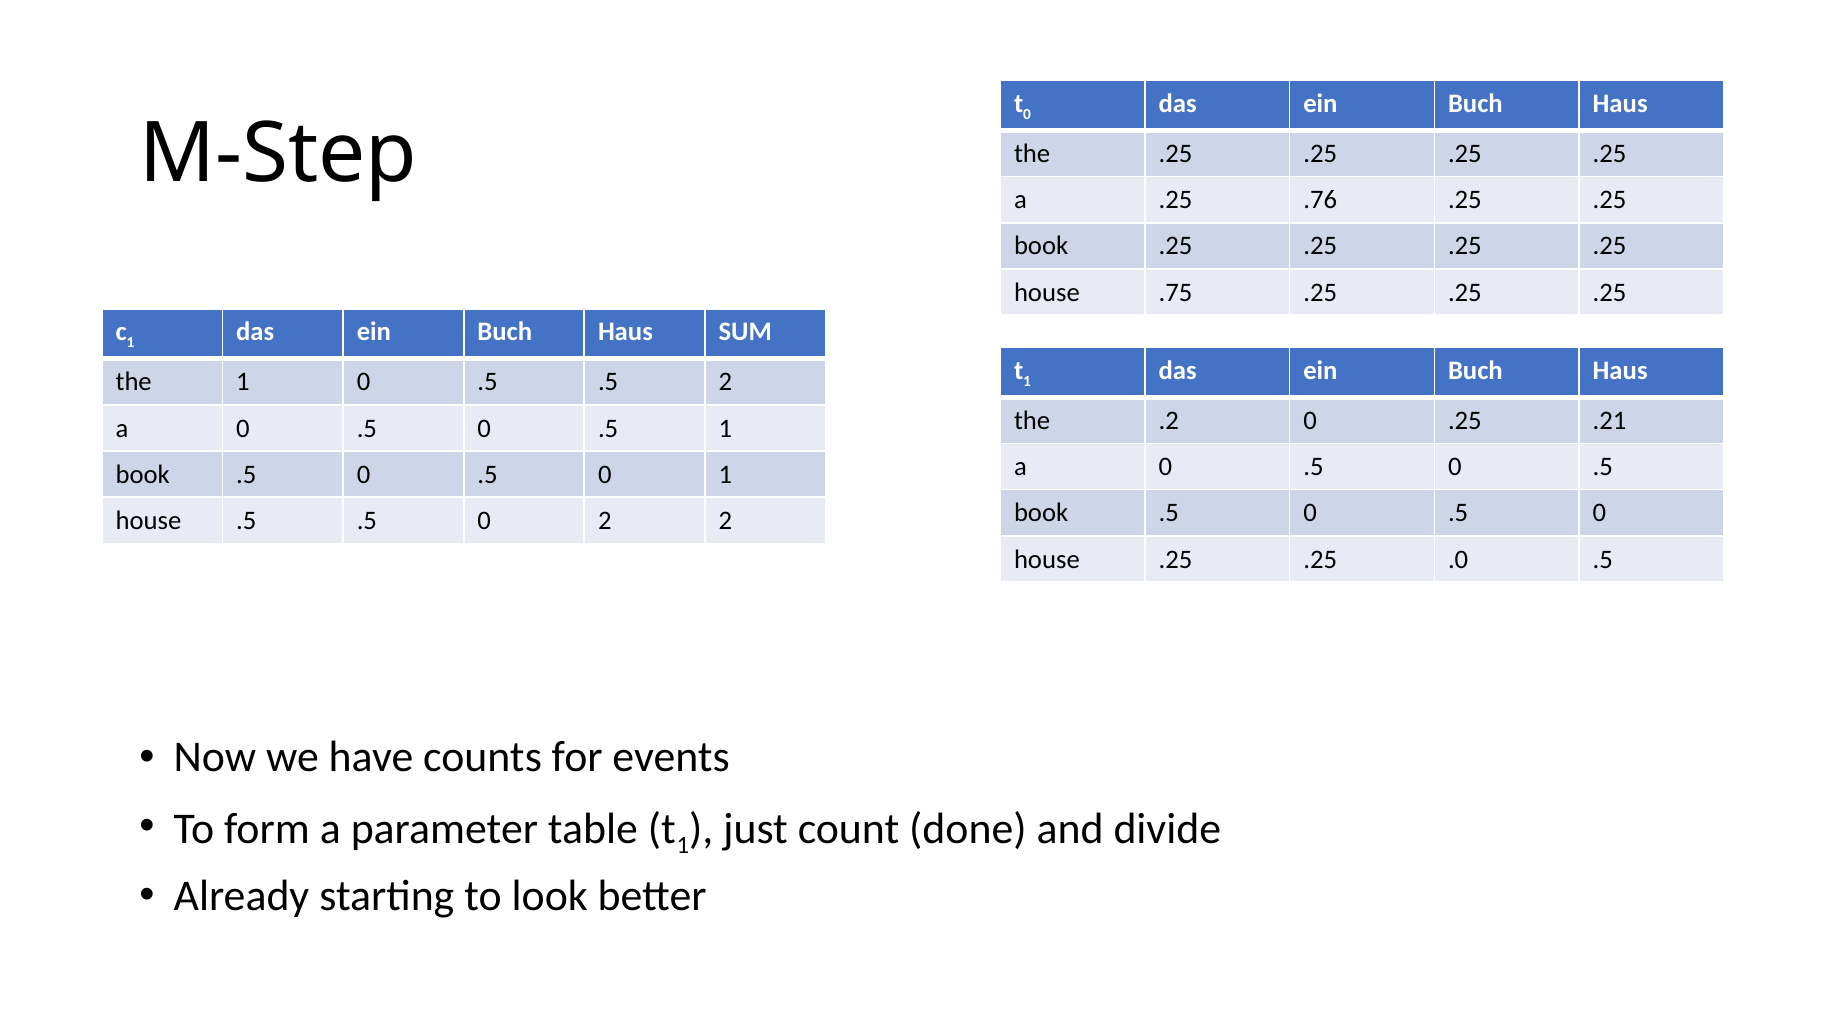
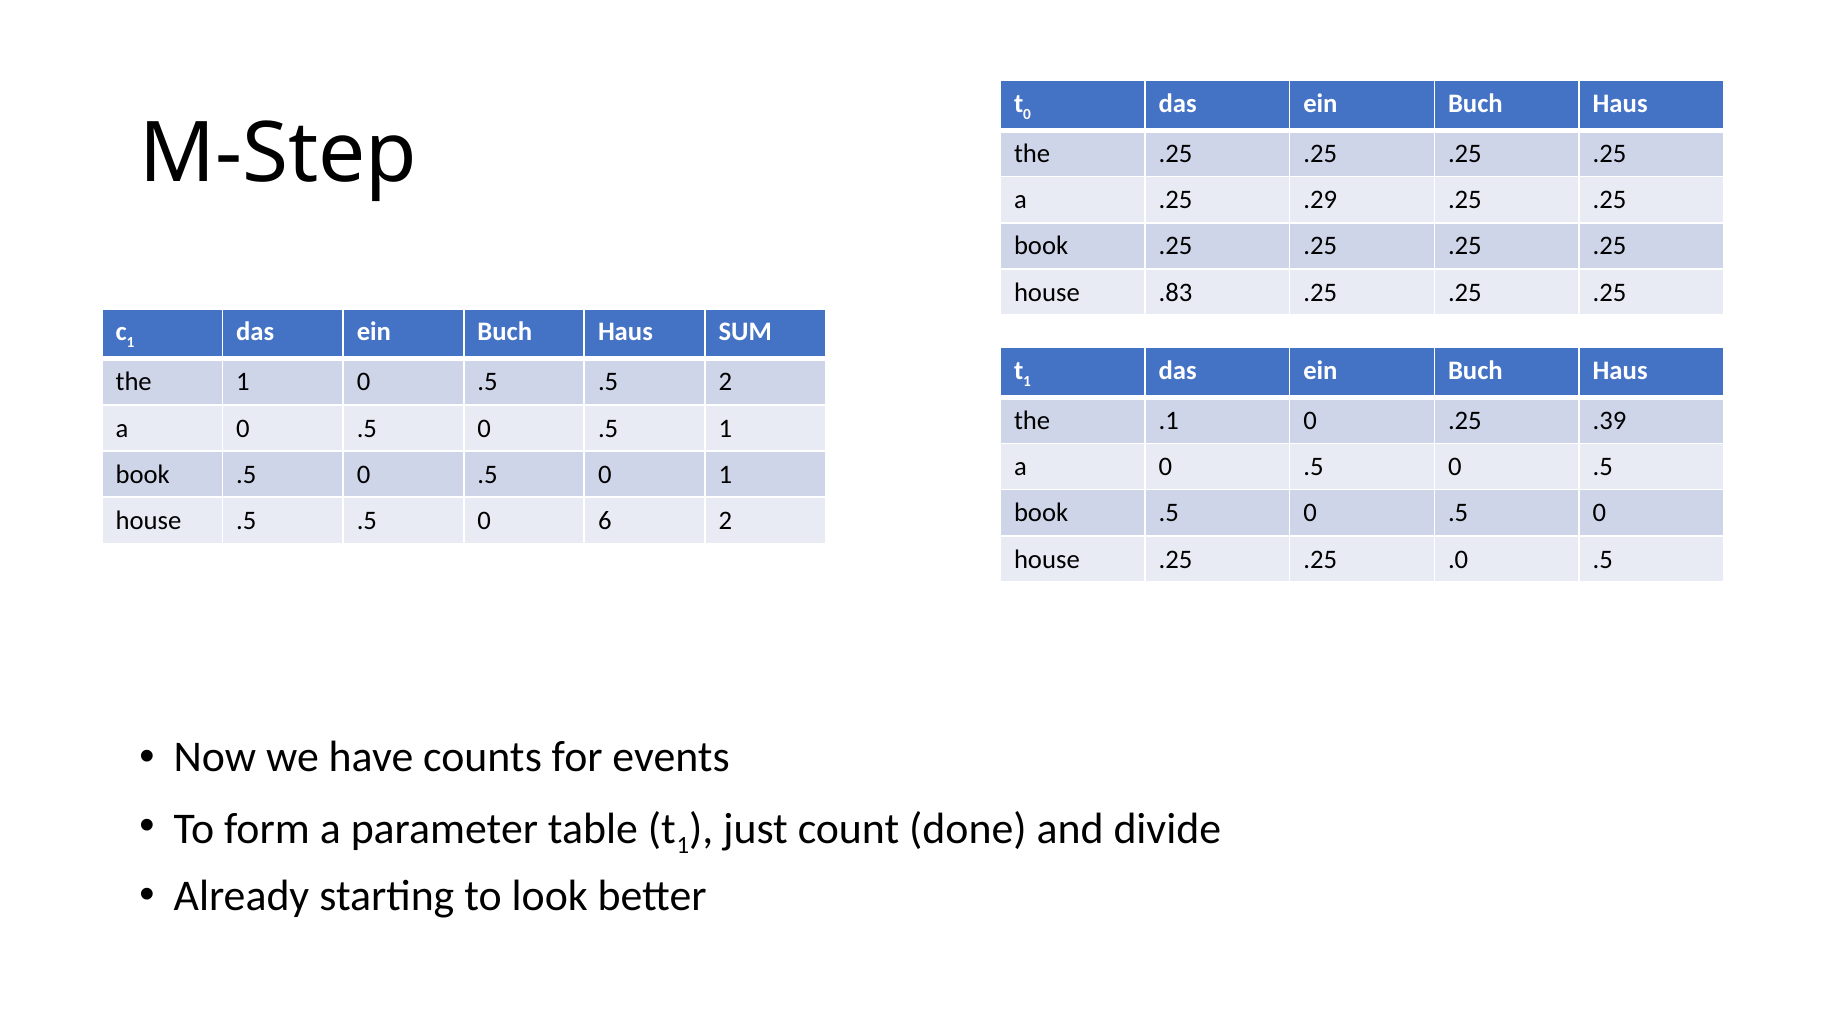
.76: .76 -> .29 (1320, 200)
.75: .75 -> .83 (1176, 292)
.2: .2 -> .1 (1169, 420)
.21: .21 -> .39 (1610, 420)
0 2: 2 -> 6 (605, 521)
